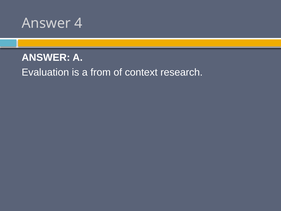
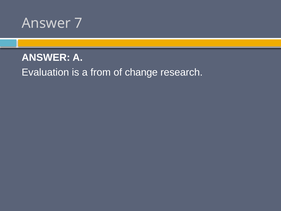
4: 4 -> 7 (78, 23)
context: context -> change (141, 72)
